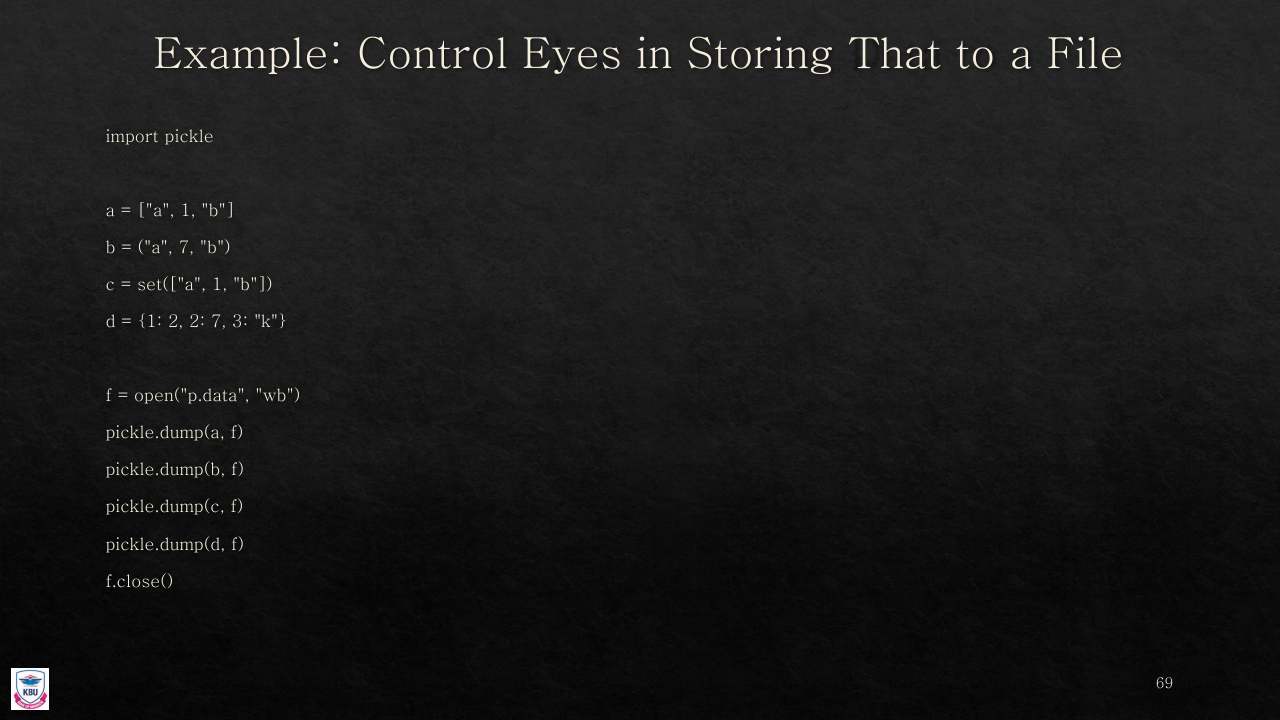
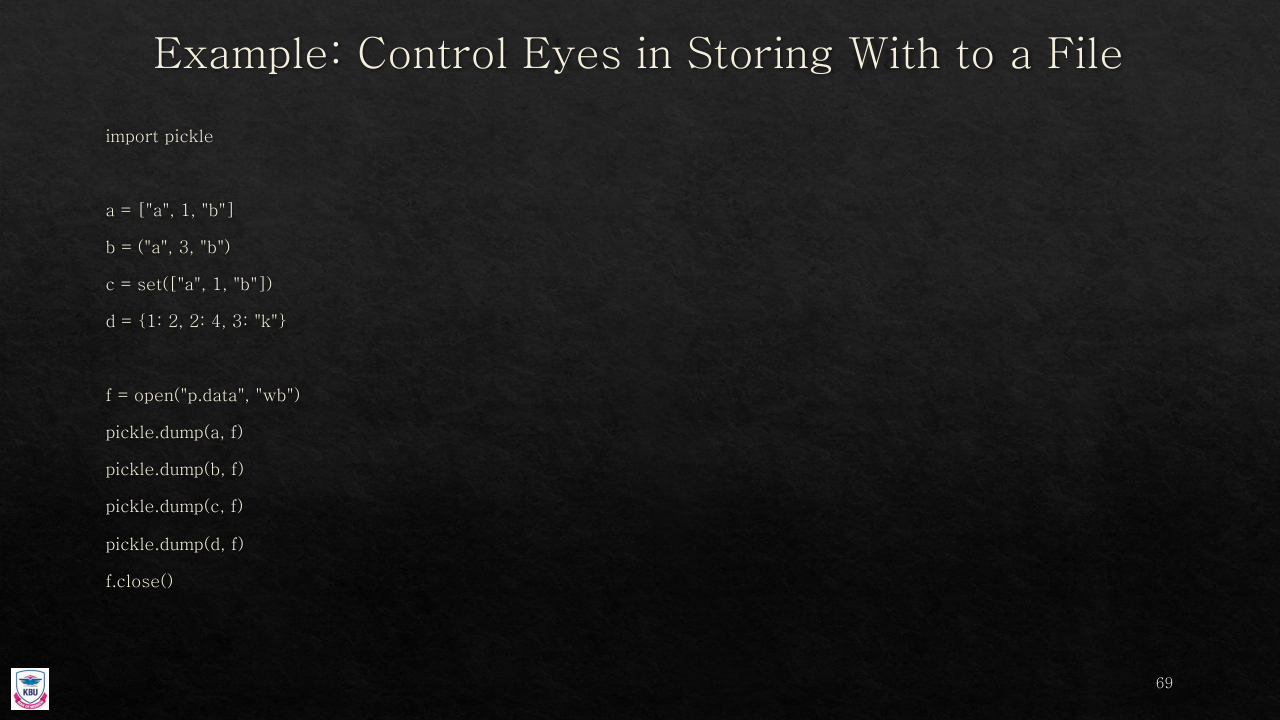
That: That -> With (895, 55)
a 7: 7 -> 3 (186, 248)
2 7: 7 -> 4 (219, 322)
